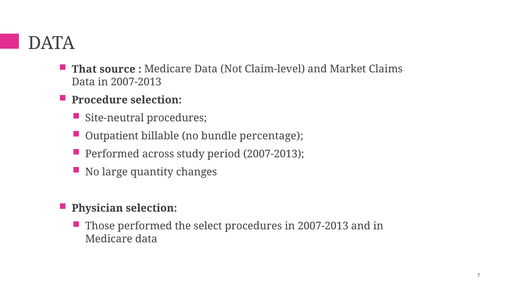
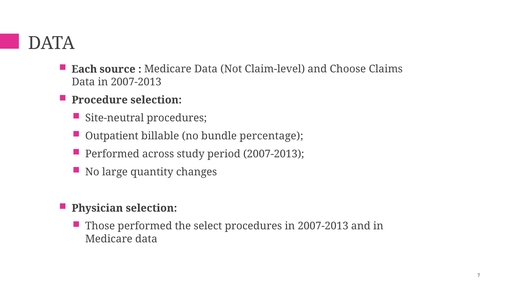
That: That -> Each (84, 69)
Market: Market -> Choose (348, 69)
